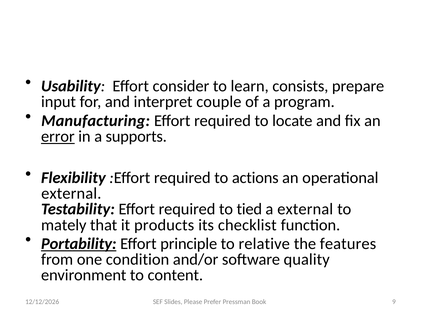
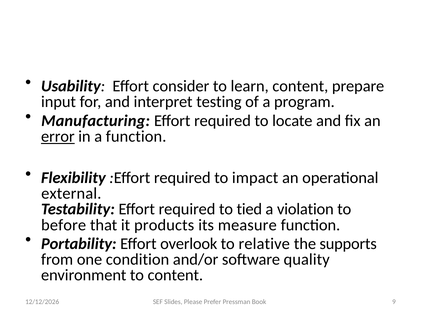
learn consists: consists -> content (300, 86)
couple: couple -> testing (219, 102)
a supports: supports -> function (136, 136)
actions: actions -> impact (255, 178)
a external: external -> violation (305, 209)
mately: mately -> before (64, 225)
checklist: checklist -> measure (247, 225)
Portability underline: present -> none (79, 244)
principle: principle -> overlook (189, 244)
features: features -> supports (348, 244)
